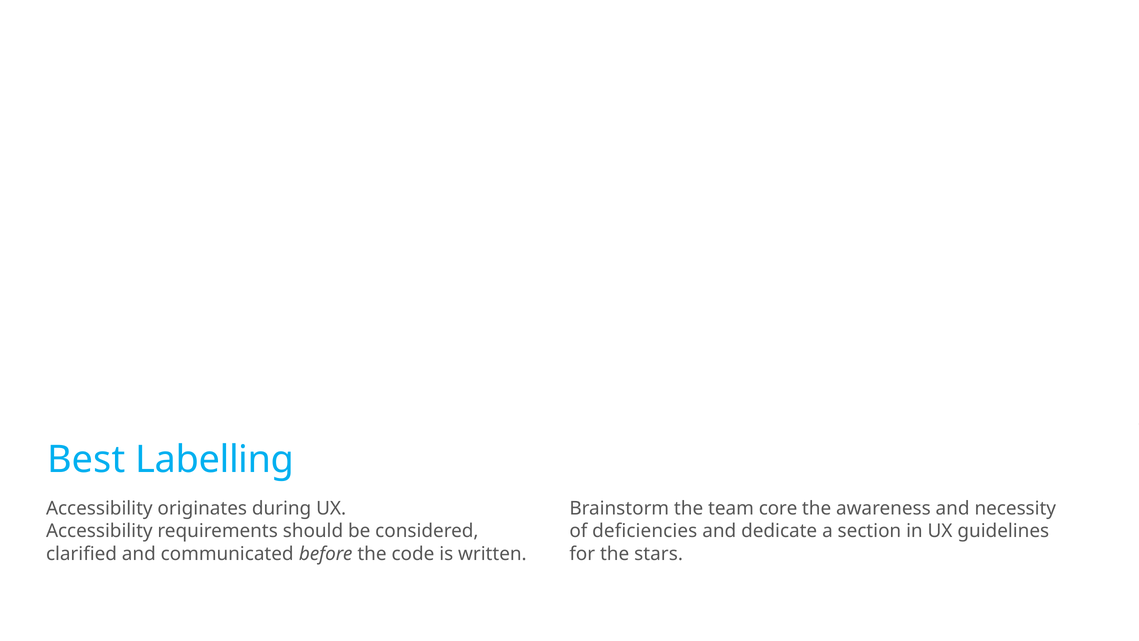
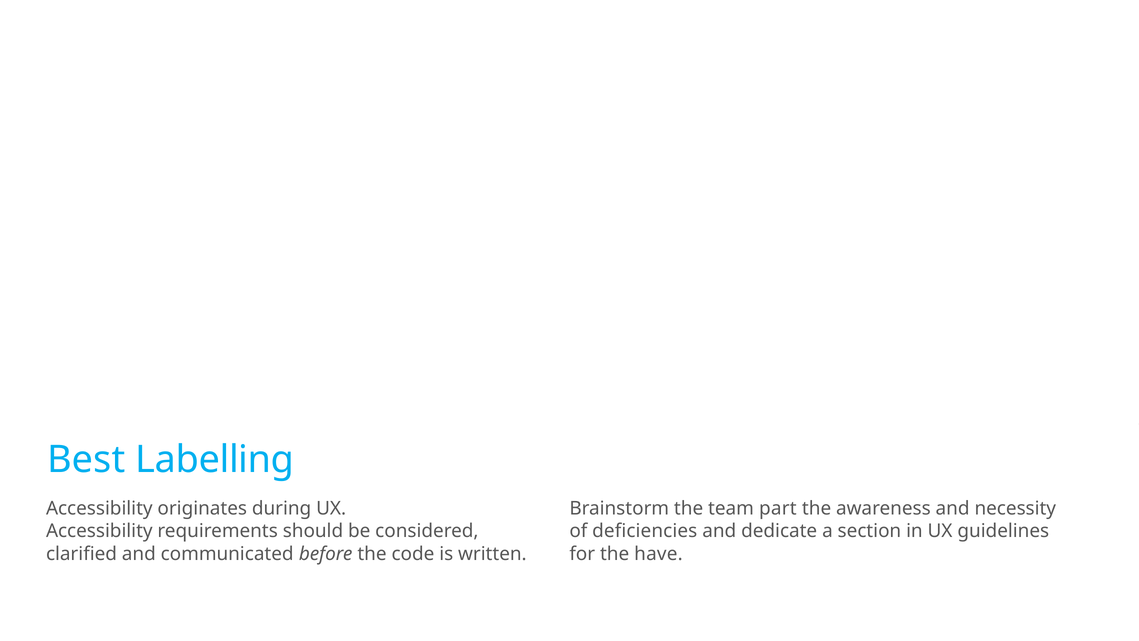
core: core -> part (778, 508)
stars: stars -> have (658, 554)
